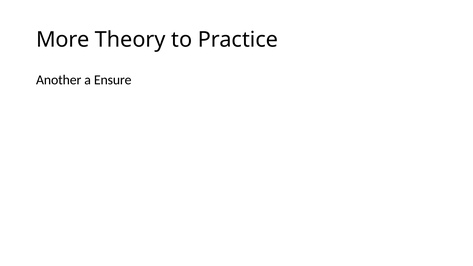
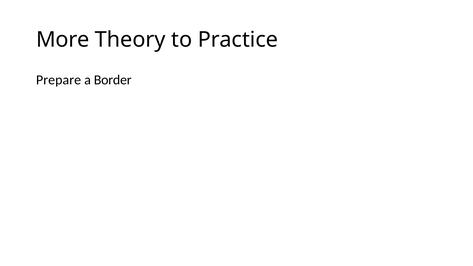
Another: Another -> Prepare (59, 80)
Ensure: Ensure -> Border (113, 80)
